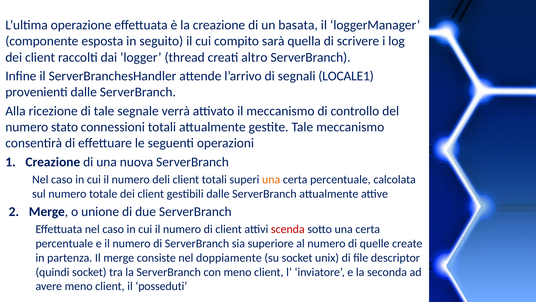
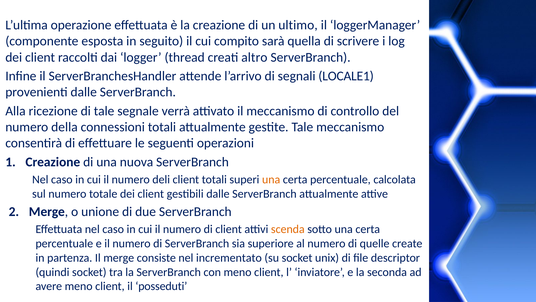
basata: basata -> ultimo (298, 25)
stato: stato -> della (64, 127)
scenda colour: red -> orange (288, 229)
doppiamente: doppiamente -> incrementato (229, 257)
